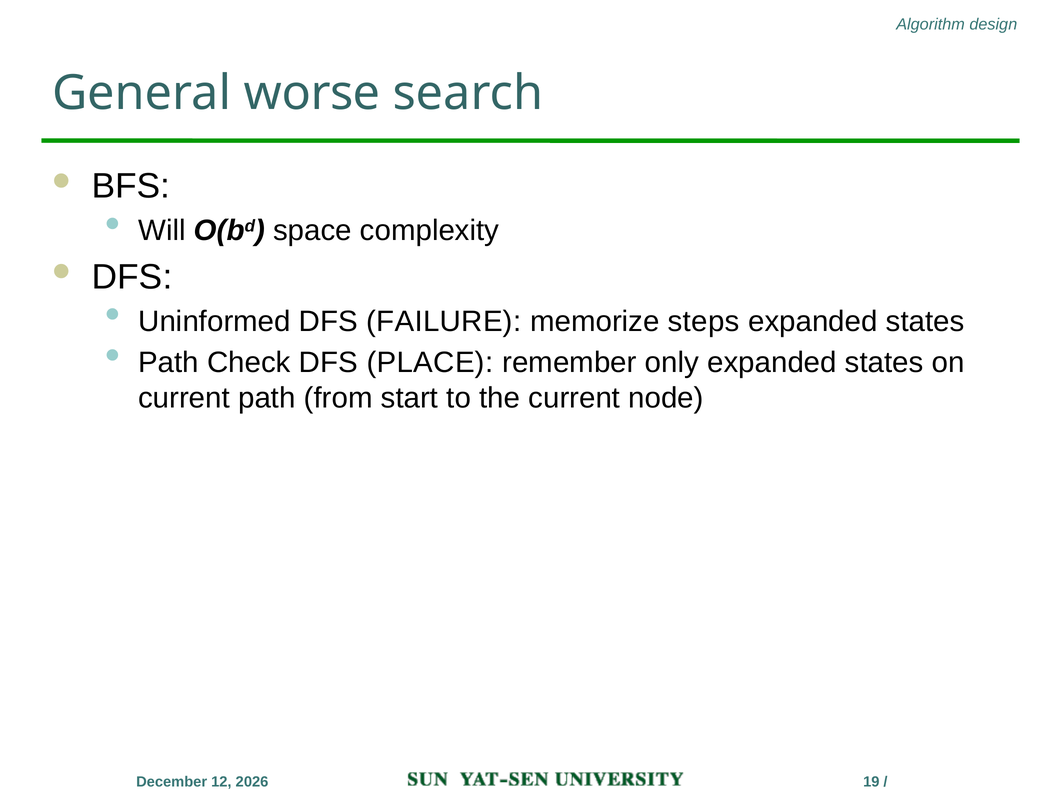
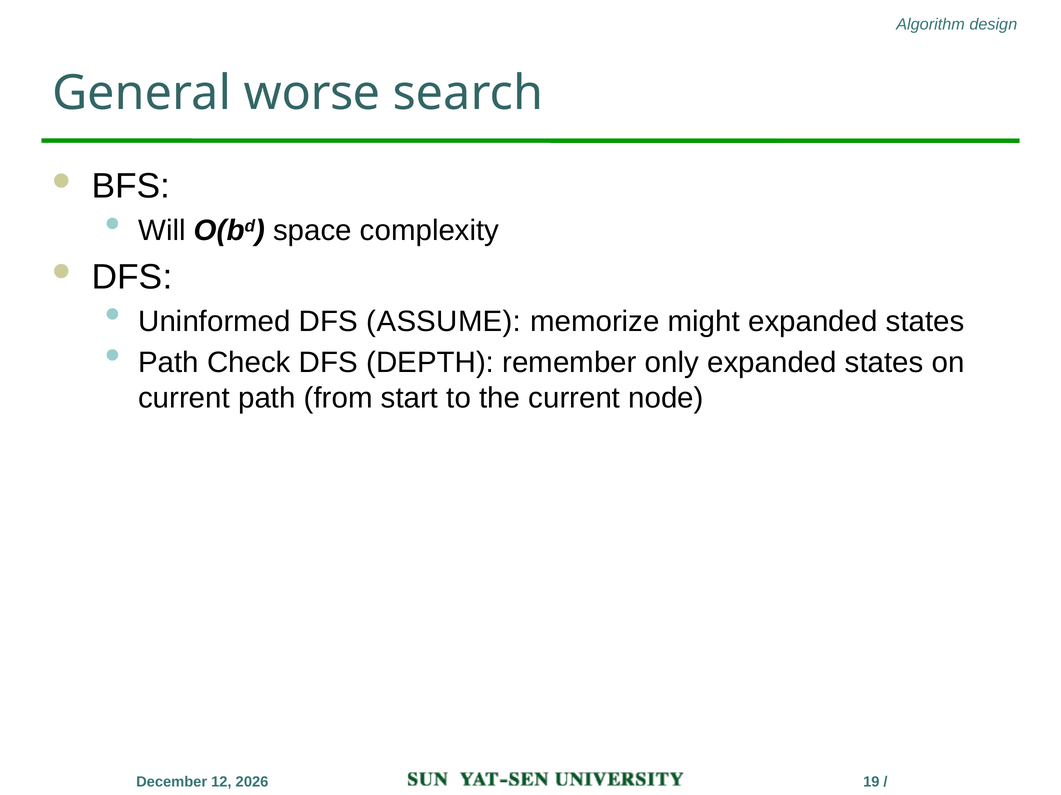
FAILURE: FAILURE -> ASSUME (444, 322)
steps: steps -> might (704, 322)
PLACE: PLACE -> DEPTH (430, 363)
